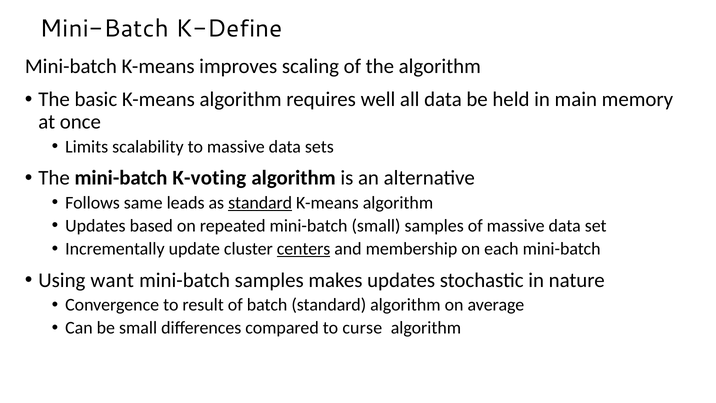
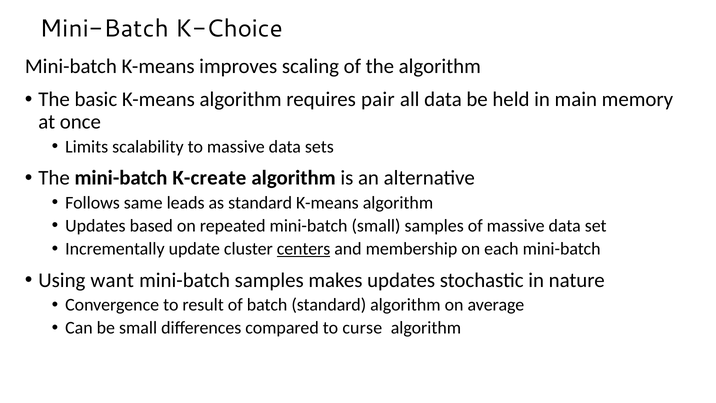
K-Define: K-Define -> K-Choice (229, 29)
well: well -> pair (378, 99)
K-voting: K-voting -> K-create (209, 178)
standard underline: present -> none (260, 203)
